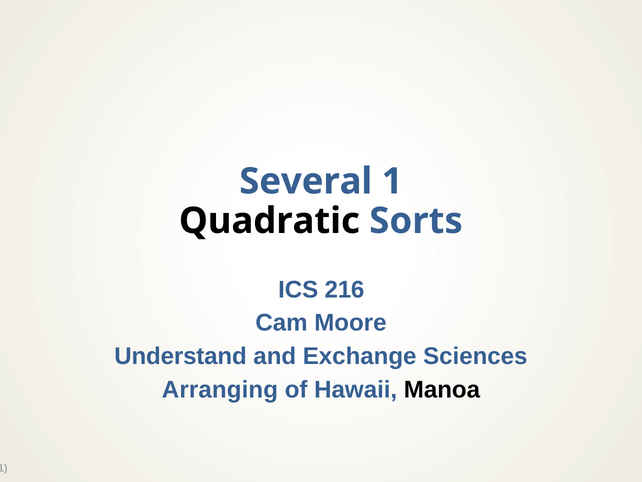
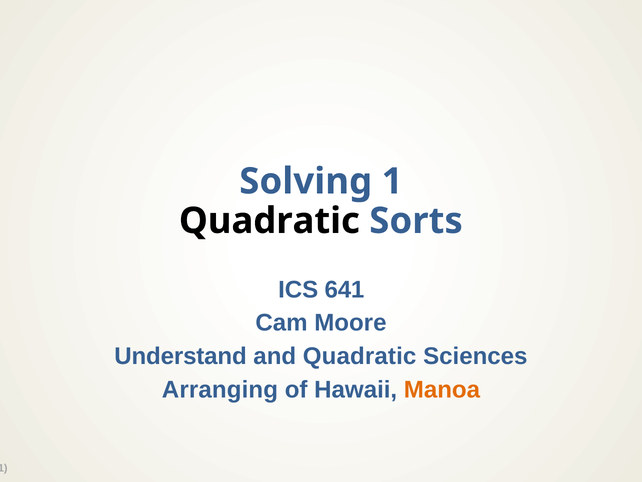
Several: Several -> Solving (306, 181)
216: 216 -> 641 (344, 289)
and Exchange: Exchange -> Quadratic (360, 356)
Manoa colour: black -> orange (442, 389)
